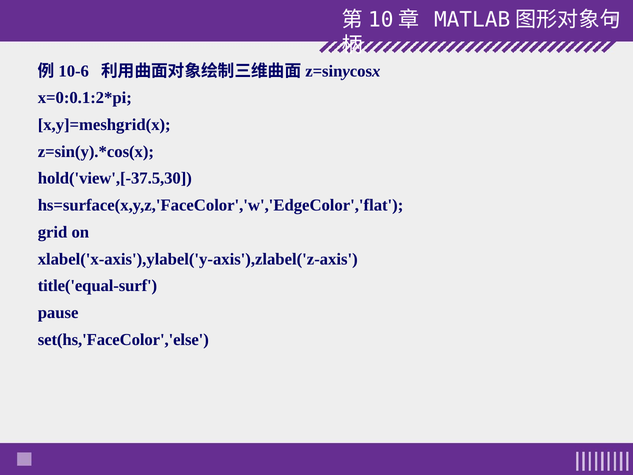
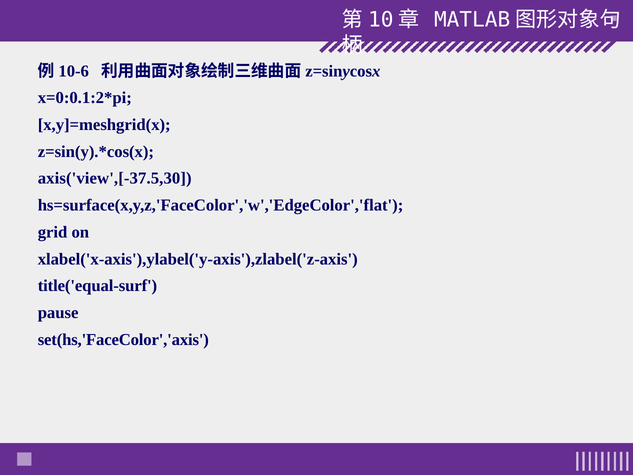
hold('view',[-37.5,30: hold('view',[-37.5,30 -> axis('view',[-37.5,30 (115, 178)
set(hs,'FaceColor','else: set(hs,'FaceColor','else -> set(hs,'FaceColor','axis (123, 339)
